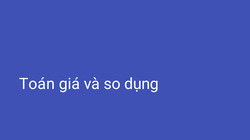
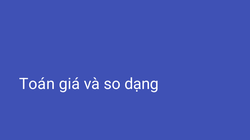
dụng: dụng -> dạng (142, 84)
